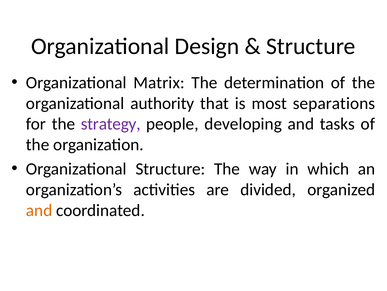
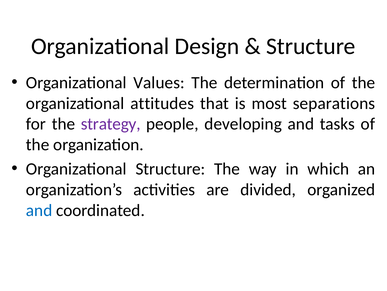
Matrix: Matrix -> Values (159, 82)
authority: authority -> attitudes (162, 103)
and colour: orange -> blue (39, 210)
